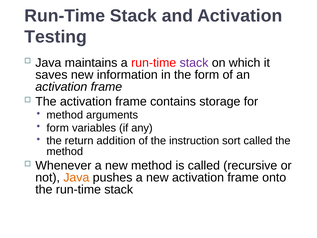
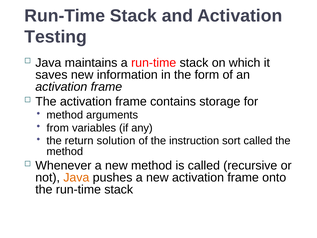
stack colour: purple -> black (194, 63)
form: form -> from (58, 128)
addition: addition -> solution (116, 141)
